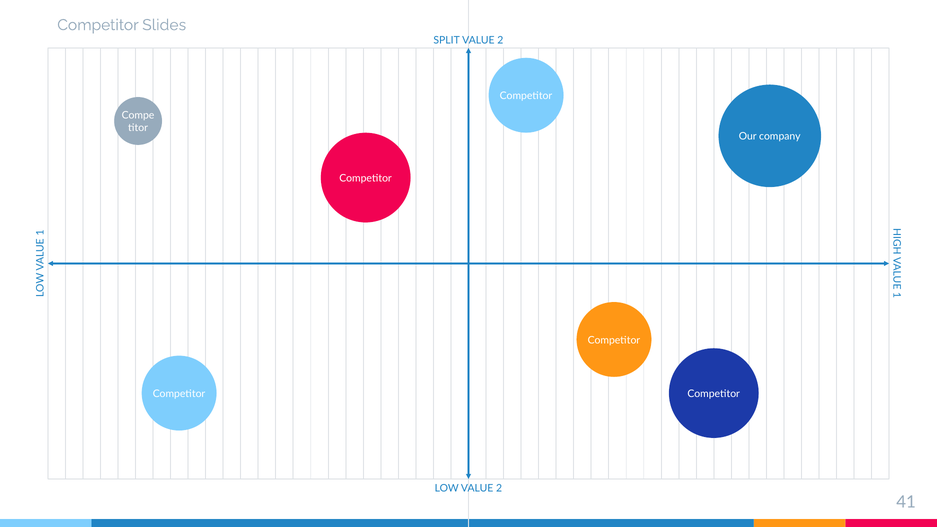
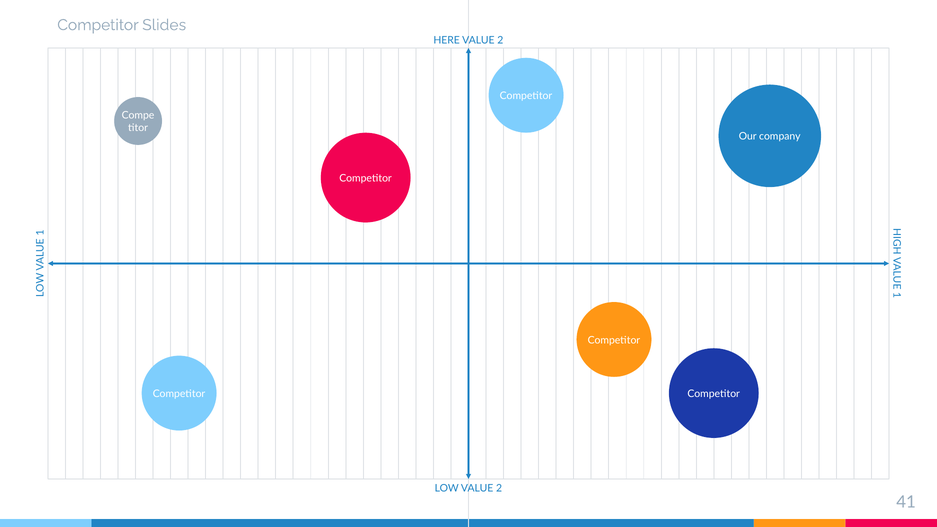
SPLIT: SPLIT -> HERE (447, 40)
